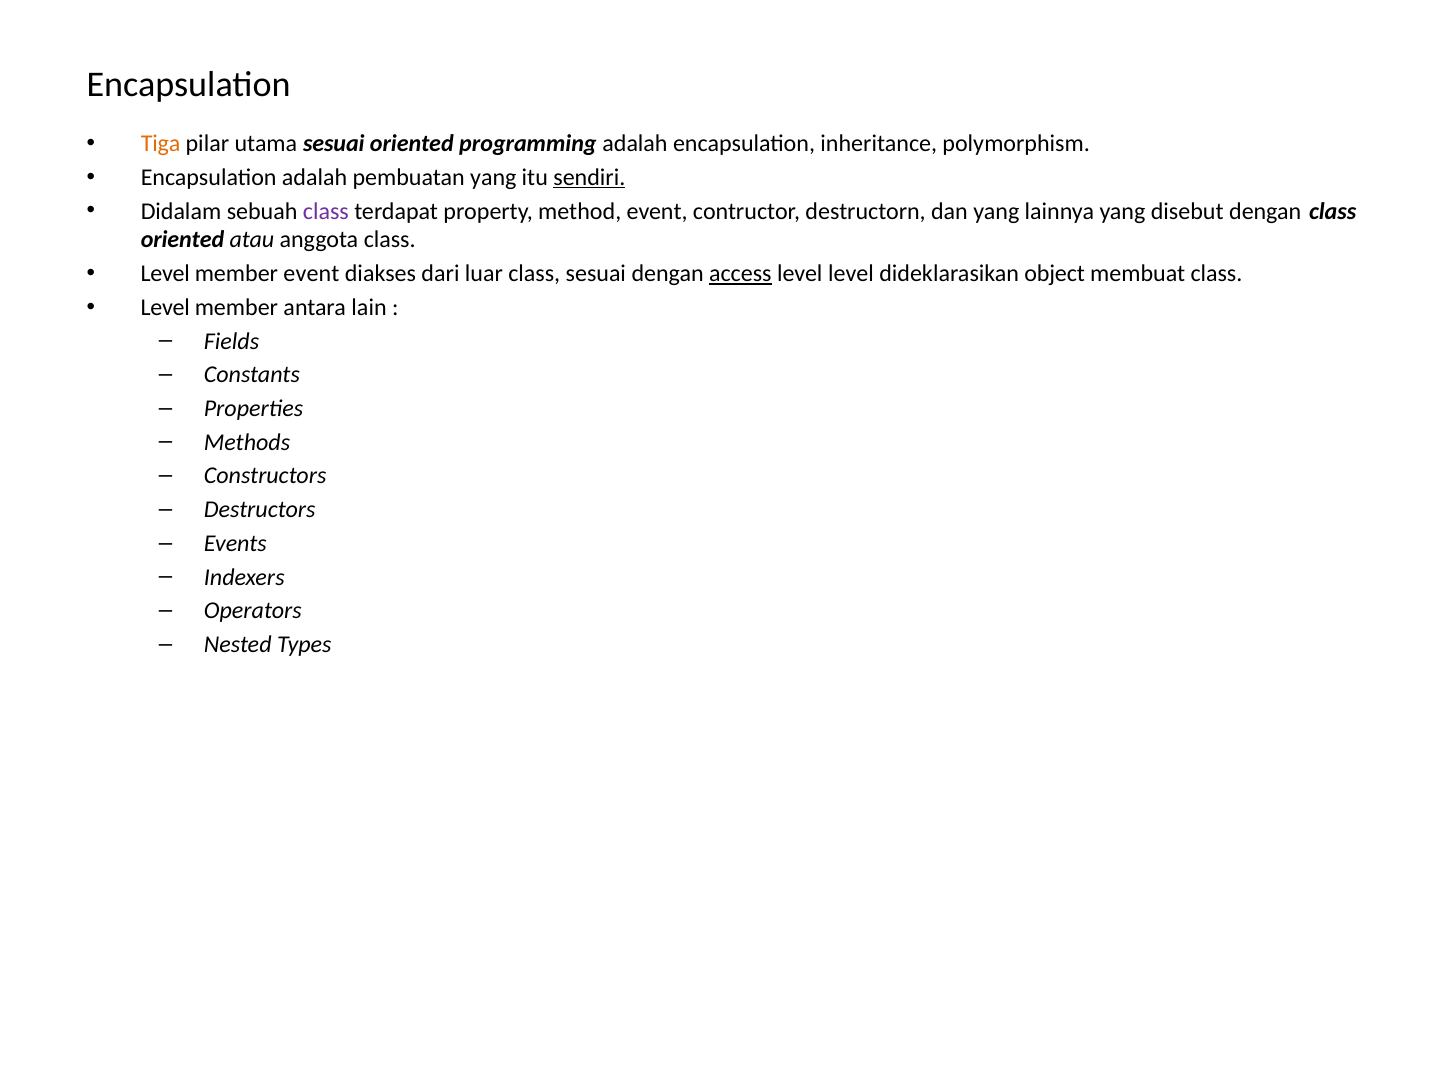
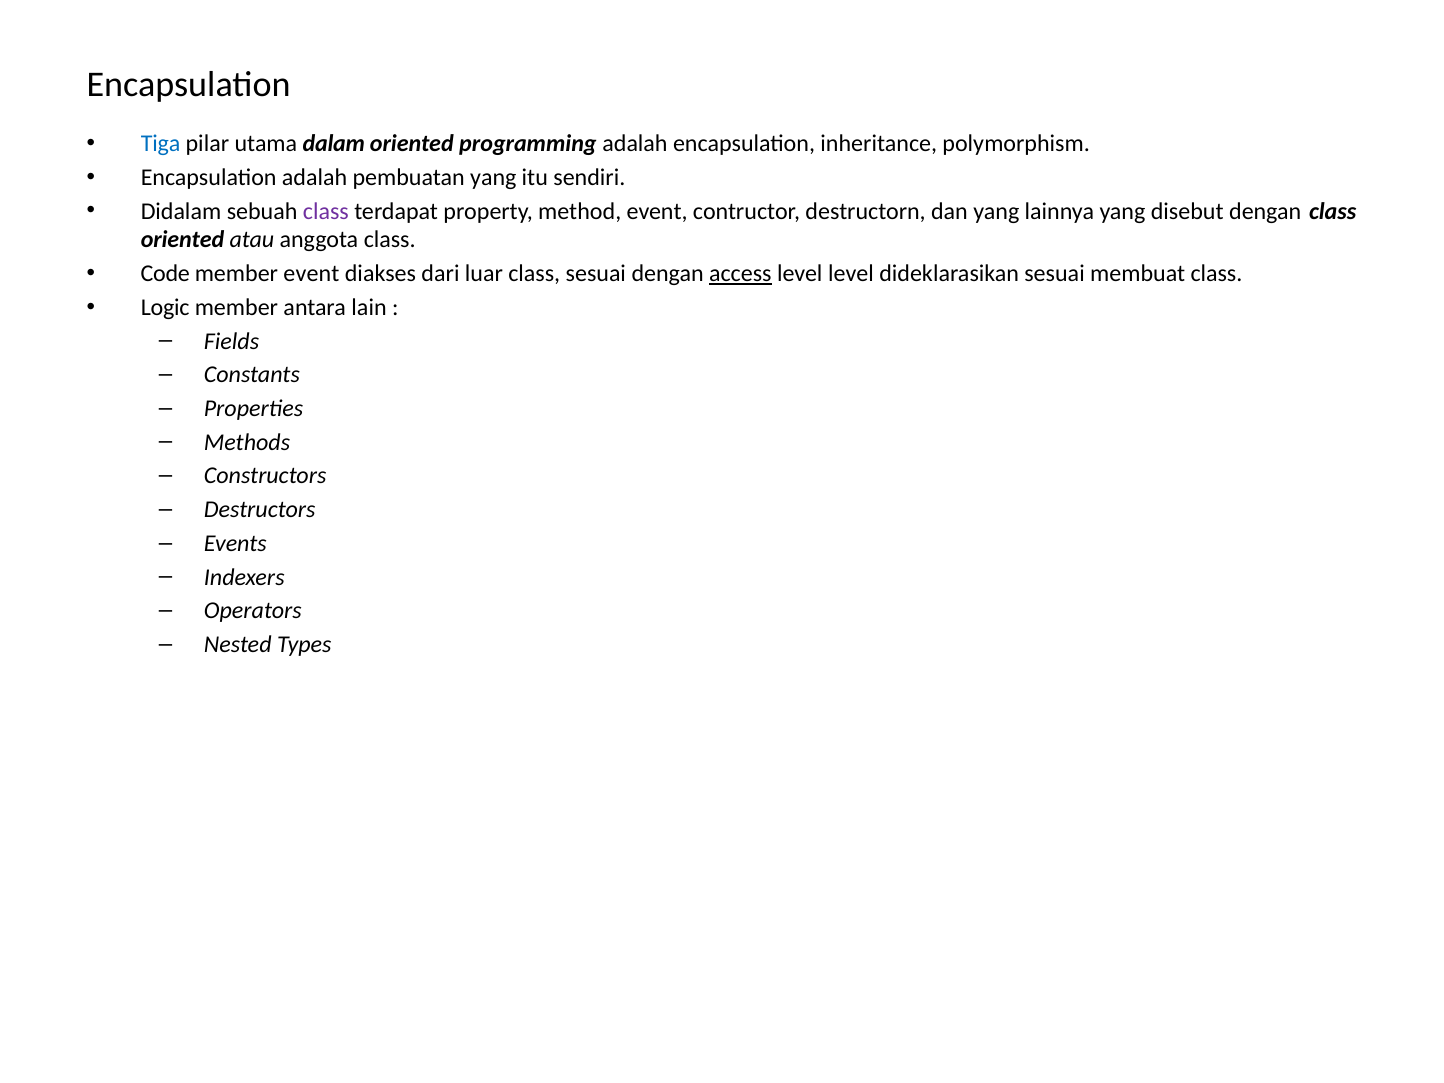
Tiga colour: orange -> blue (161, 144)
utama sesuai: sesuai -> dalam (334, 144)
sendiri underline: present -> none (589, 177)
Level: Level -> Code (165, 274)
dideklarasikan object: object -> sesuai (1055, 274)
Level: Level -> Logic (165, 307)
